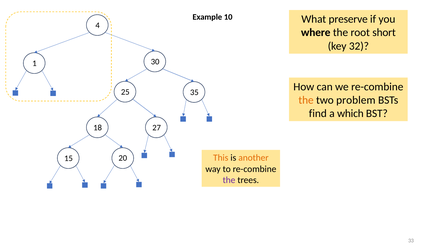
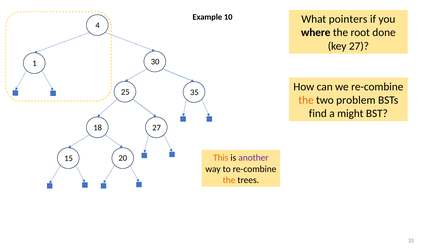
preserve: preserve -> pointers (348, 19)
short: short -> done (384, 33)
key 32: 32 -> 27 (359, 46)
which: which -> might (350, 114)
another colour: orange -> purple (253, 158)
the colour: purple -> orange (229, 180)
